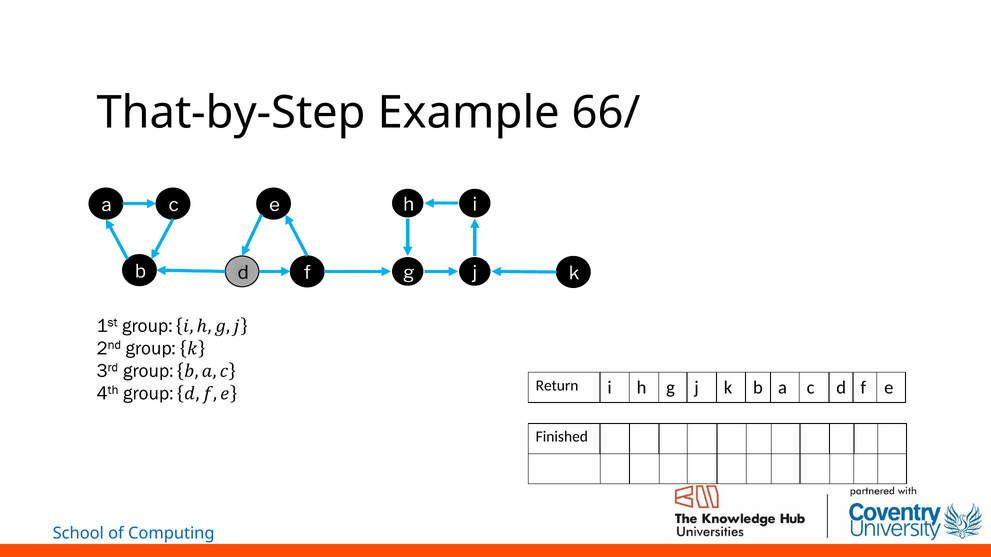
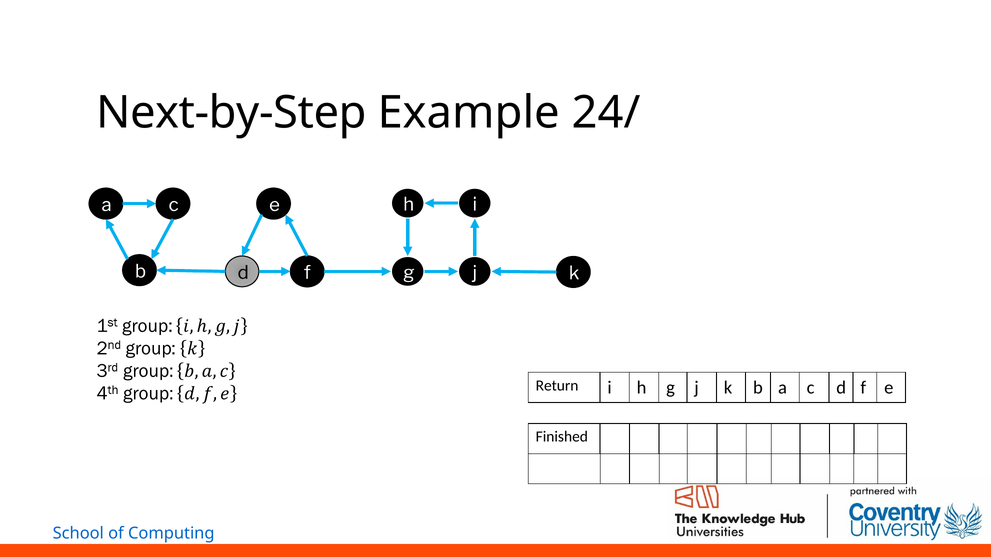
That-by-Step: That-by-Step -> Next-by-Step (231, 113)
66/: 66/ -> 24/ (606, 113)
